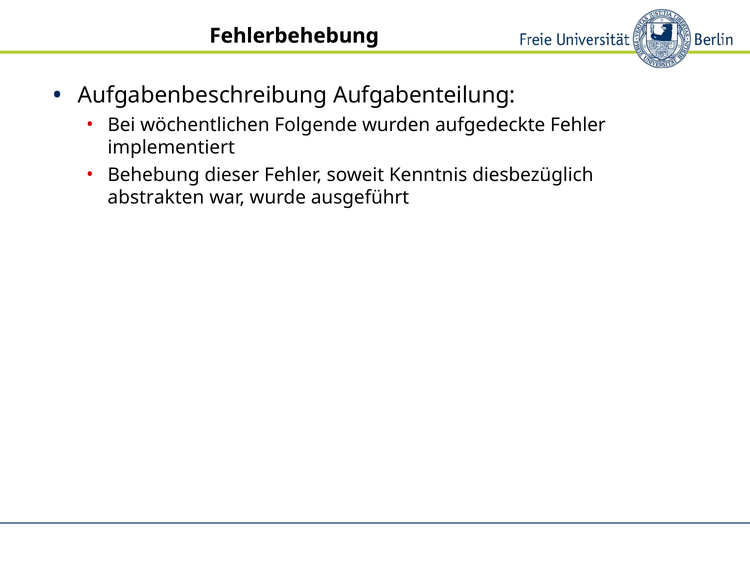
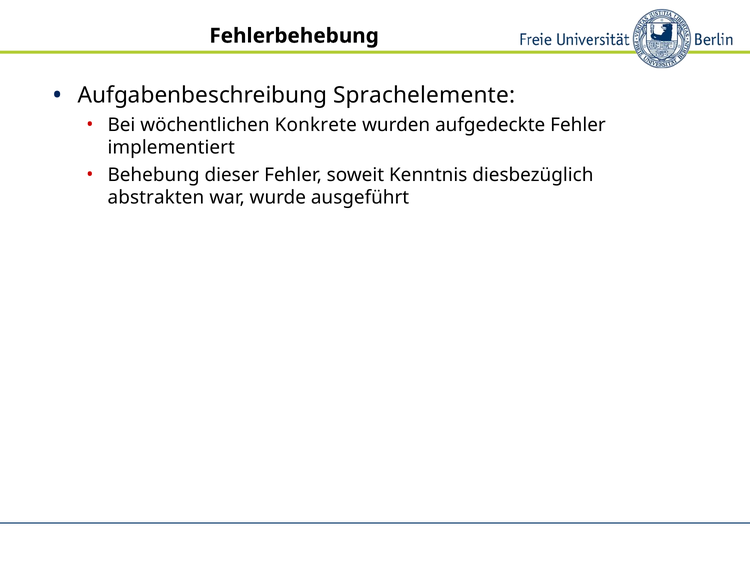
Aufgabenteilung: Aufgabenteilung -> Sprachelemente (424, 96)
Folgende: Folgende -> Konkrete (316, 125)
